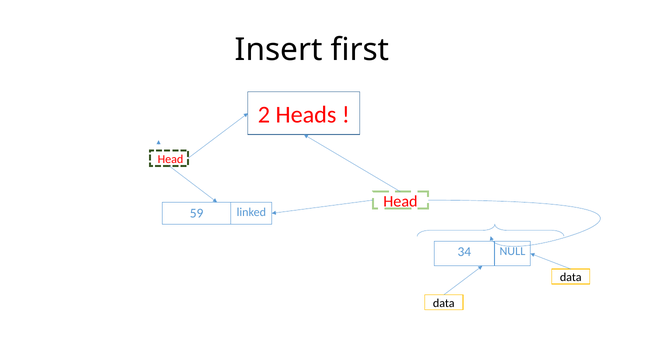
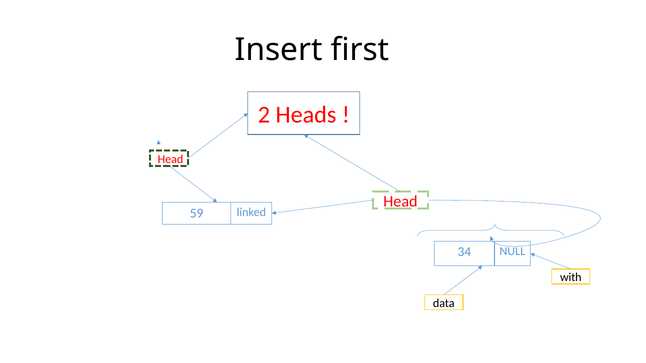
data: data -> with (571, 278)
